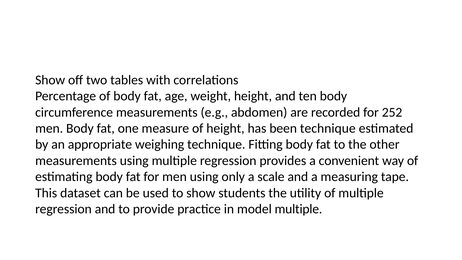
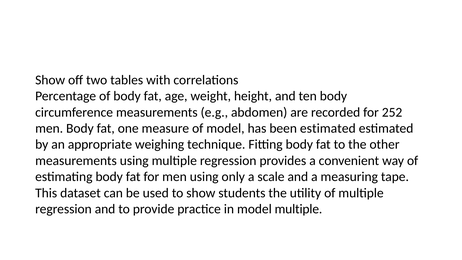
of height: height -> model (225, 128)
been technique: technique -> estimated (328, 128)
